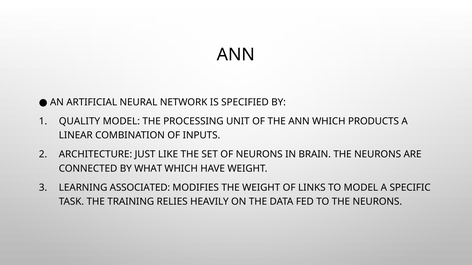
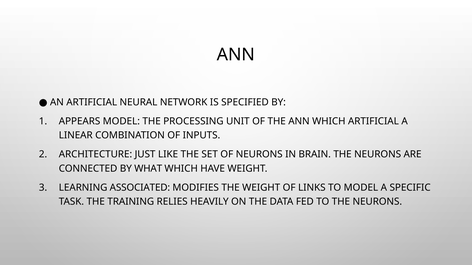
QUALITY: QUALITY -> APPEARS (80, 121)
WHICH PRODUCTS: PRODUCTS -> ARTIFICIAL (373, 121)
